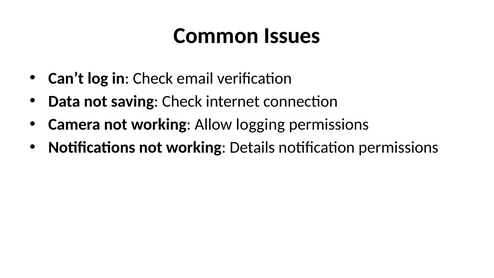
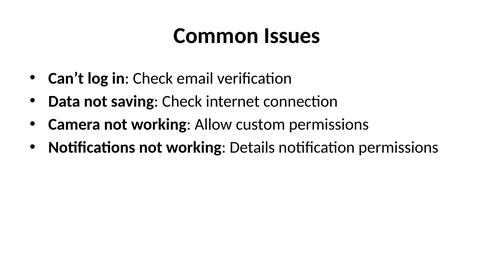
logging: logging -> custom (261, 124)
